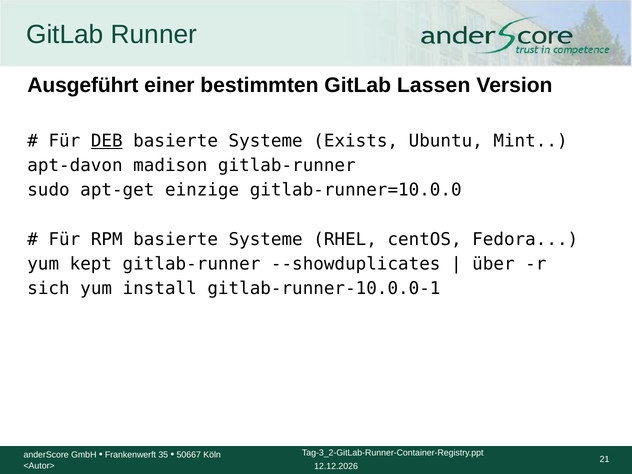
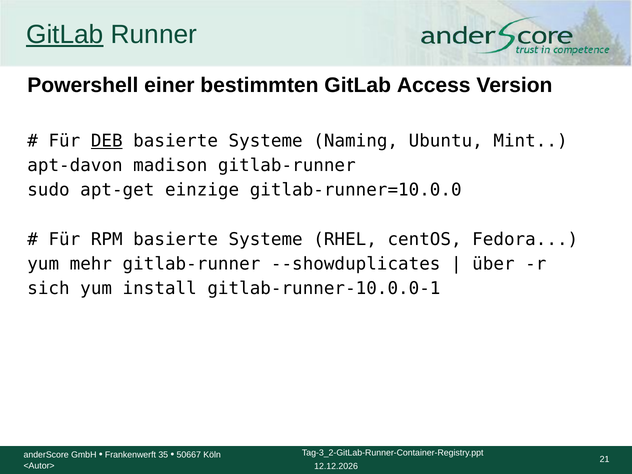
GitLab underline: none -> present (65, 35)
Ausgeführt: Ausgeführt -> Powershell (83, 85)
Lassen: Lassen -> Access (434, 85)
Exists: Exists -> Naming (356, 141)
kept: kept -> mehr (91, 264)
